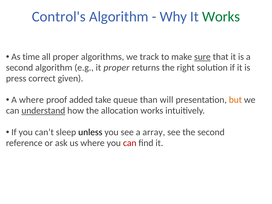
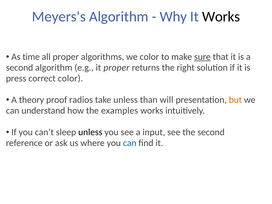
Control's: Control's -> Meyers's (59, 17)
Works colour: green -> black (221, 17)
we track: track -> color (149, 57)
correct given: given -> color (70, 78)
A where: where -> theory (31, 100)
added: added -> radios (81, 100)
take queue: queue -> unless (126, 100)
understand underline: present -> none (43, 111)
allocation: allocation -> examples (120, 111)
array: array -> input (154, 132)
can colour: red -> blue (130, 143)
